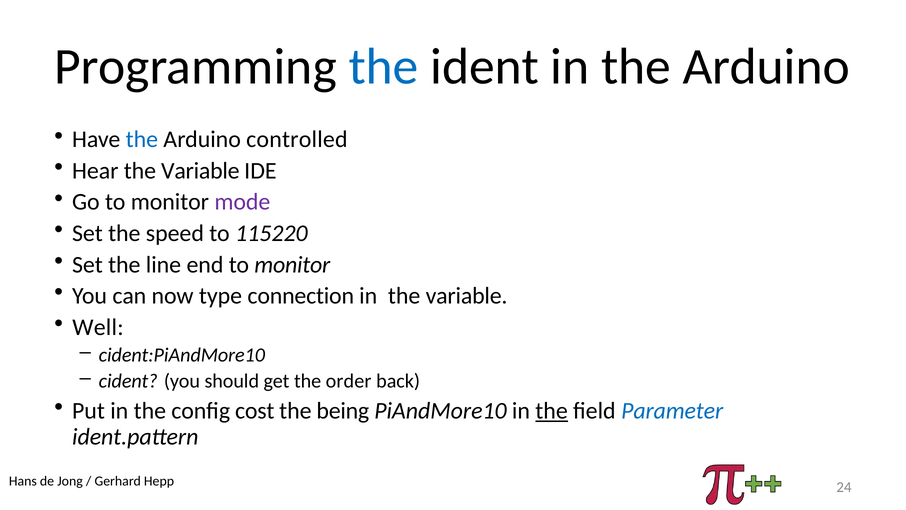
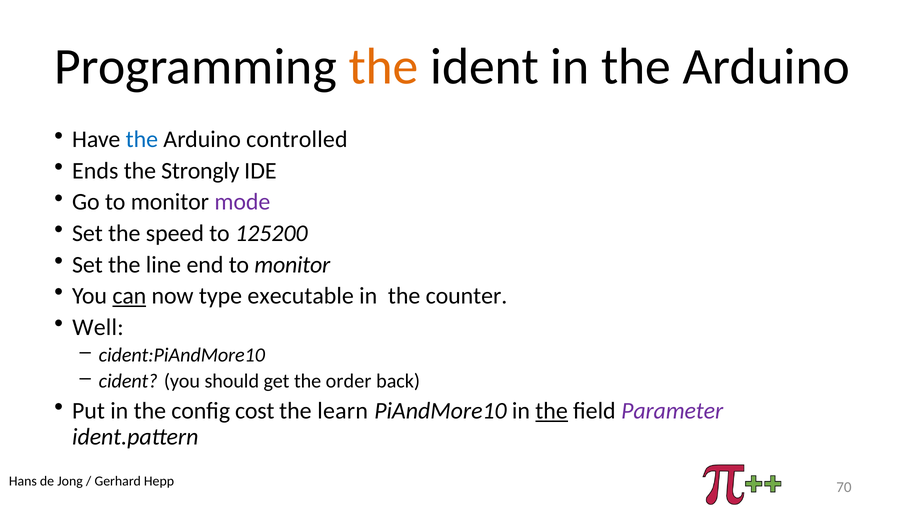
the colour: blue -> orange (383, 66)
Hear: Hear -> Ends (95, 171)
Variable: Variable -> Strongly (200, 171)
115220: 115220 -> 125200 (271, 233)
can underline: none -> present (129, 296)
connection: connection -> executable (301, 296)
in the variable: variable -> counter (466, 296)
being: being -> learn (343, 411)
Parameter colour: blue -> purple (672, 411)
24: 24 -> 70 (844, 487)
